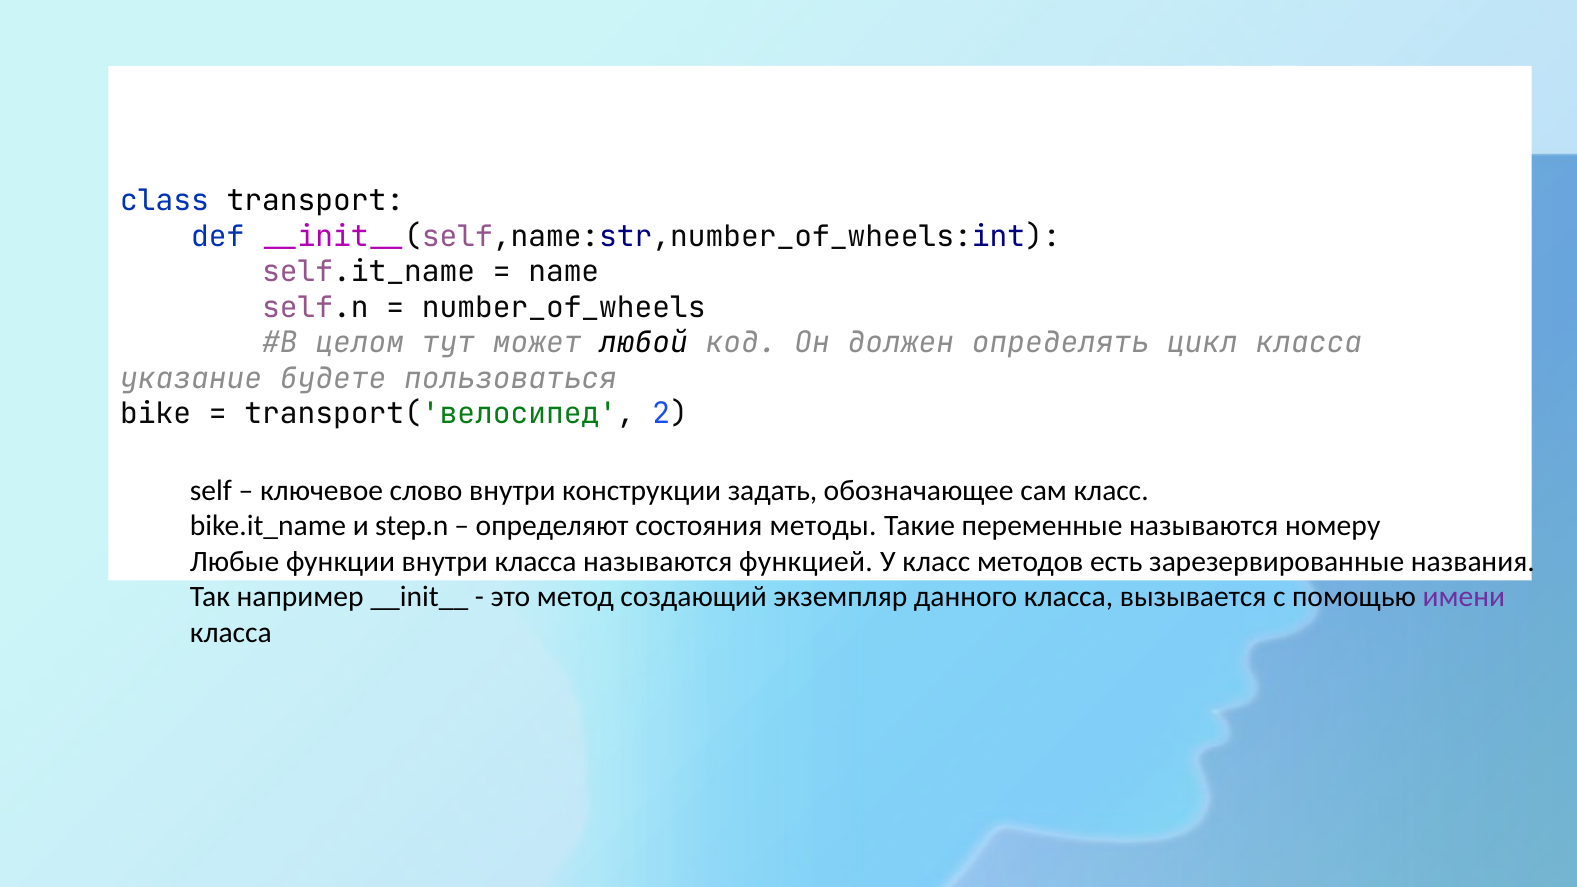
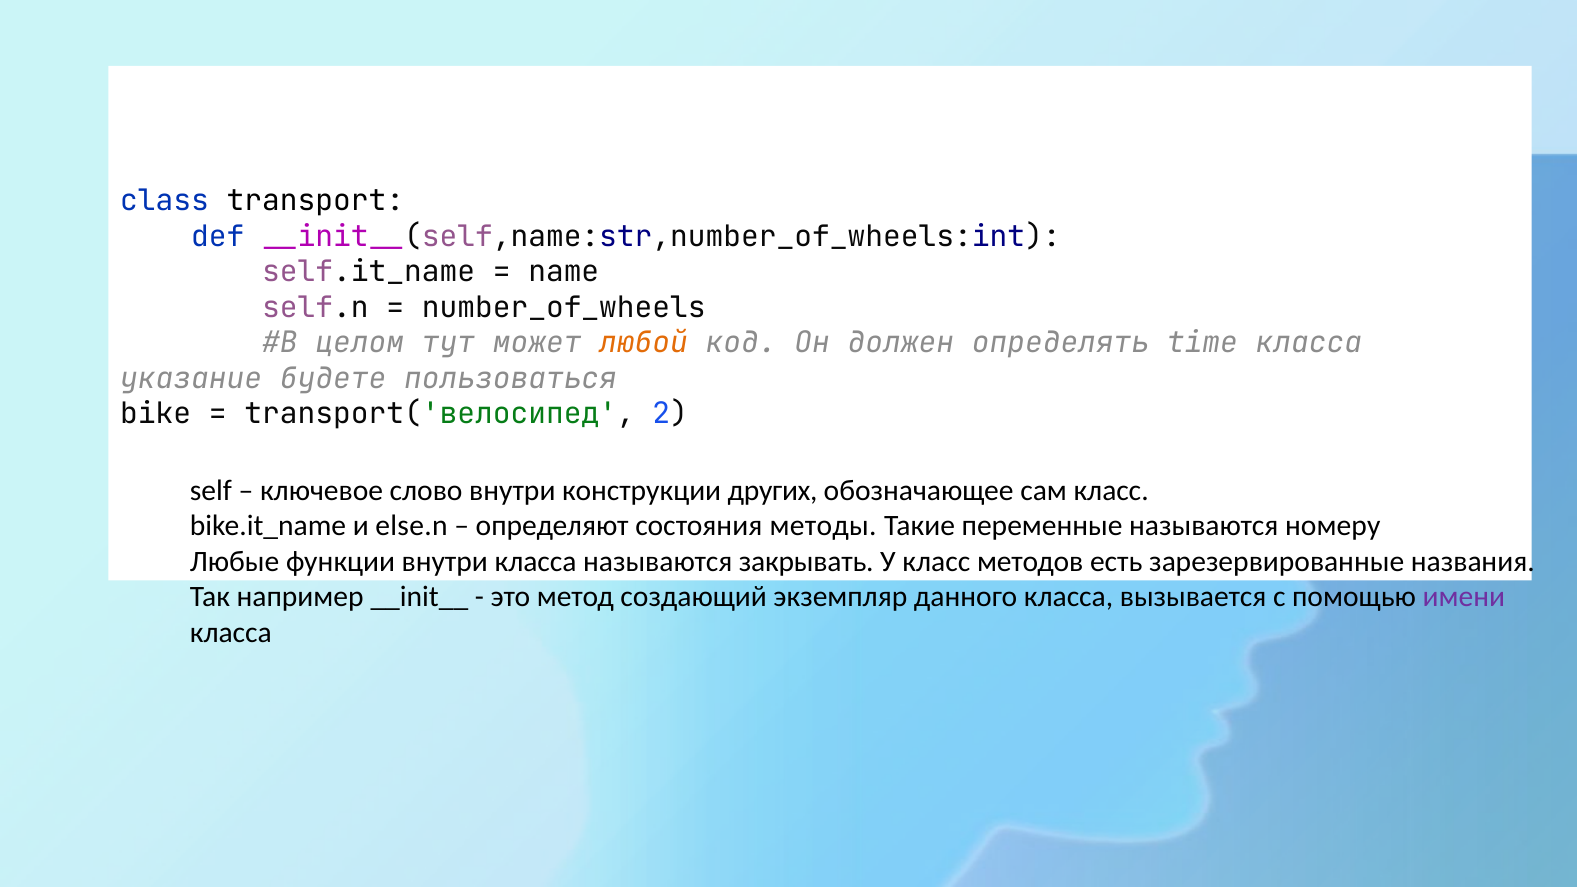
любой colour: black -> orange (644, 343)
цикл: цикл -> time (1202, 343)
задать: задать -> других (773, 490)
step.n: step.n -> else.n (412, 526)
функцией: функцией -> закрывать (806, 561)
